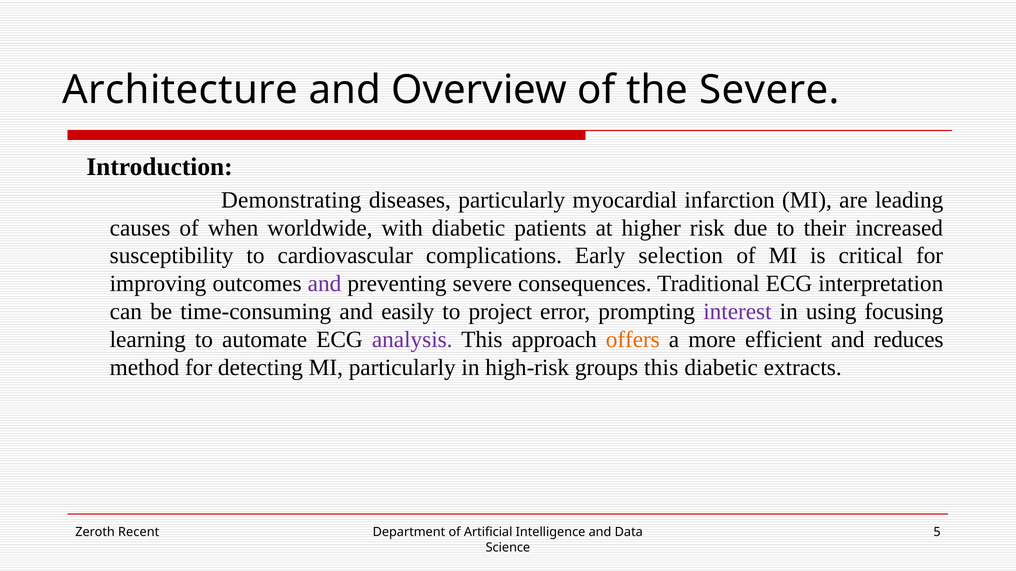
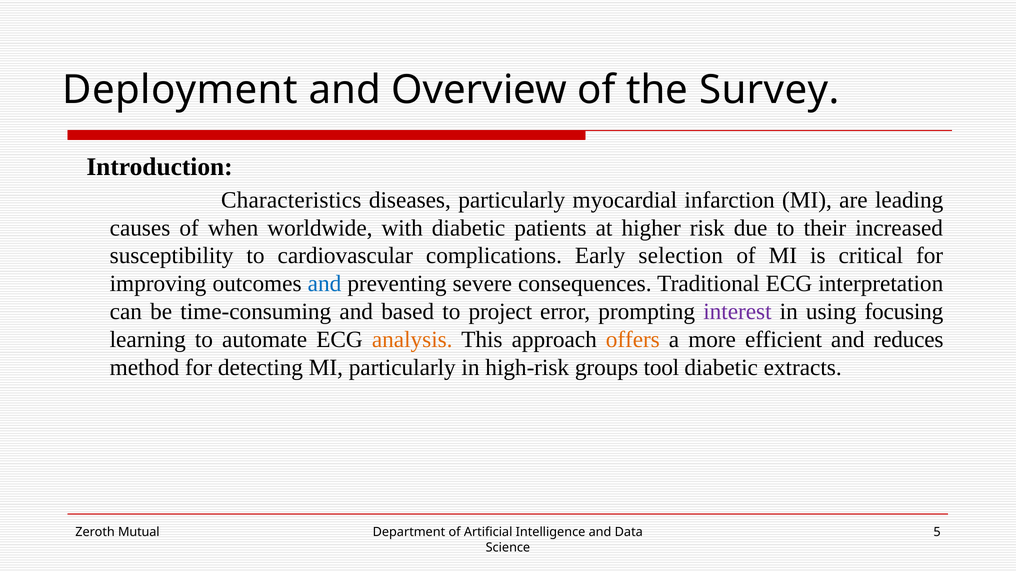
Architecture: Architecture -> Deployment (180, 90)
the Severe: Severe -> Survey (769, 90)
Demonstrating: Demonstrating -> Characteristics (291, 200)
and colour: purple -> blue (324, 284)
easily: easily -> based (408, 312)
analysis colour: purple -> orange (412, 340)
groups this: this -> tool (661, 368)
Recent: Recent -> Mutual (139, 533)
